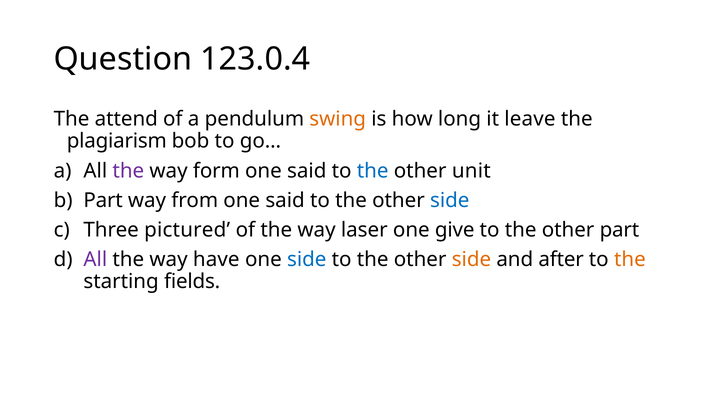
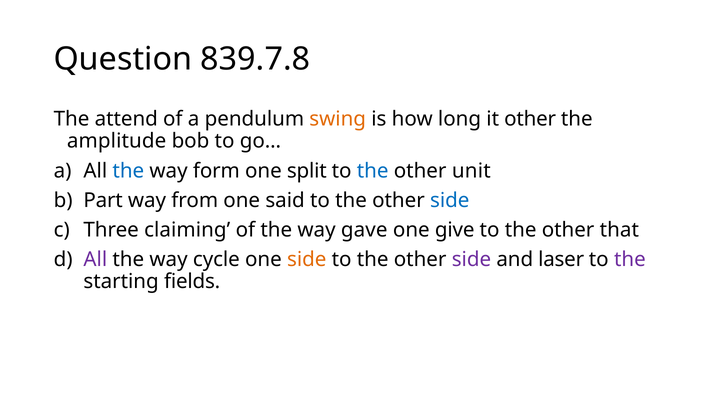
123.0.4: 123.0.4 -> 839.7.8 (255, 59)
it leave: leave -> other (530, 119)
plagiarism: plagiarism -> amplitude (117, 141)
the colour: purple -> blue (128, 171)
said: said -> split (307, 171)
pictured: pictured -> claiming (187, 230)
laser: laser -> gave (364, 230)
other part: part -> that (619, 230)
have: have -> cycle (216, 260)
side colour: blue -> orange (307, 260)
side colour: orange -> purple (471, 260)
after: after -> laser (561, 260)
the colour: orange -> purple (630, 260)
